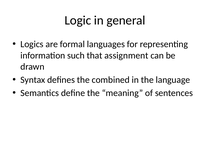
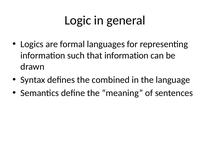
that assignment: assignment -> information (126, 55)
